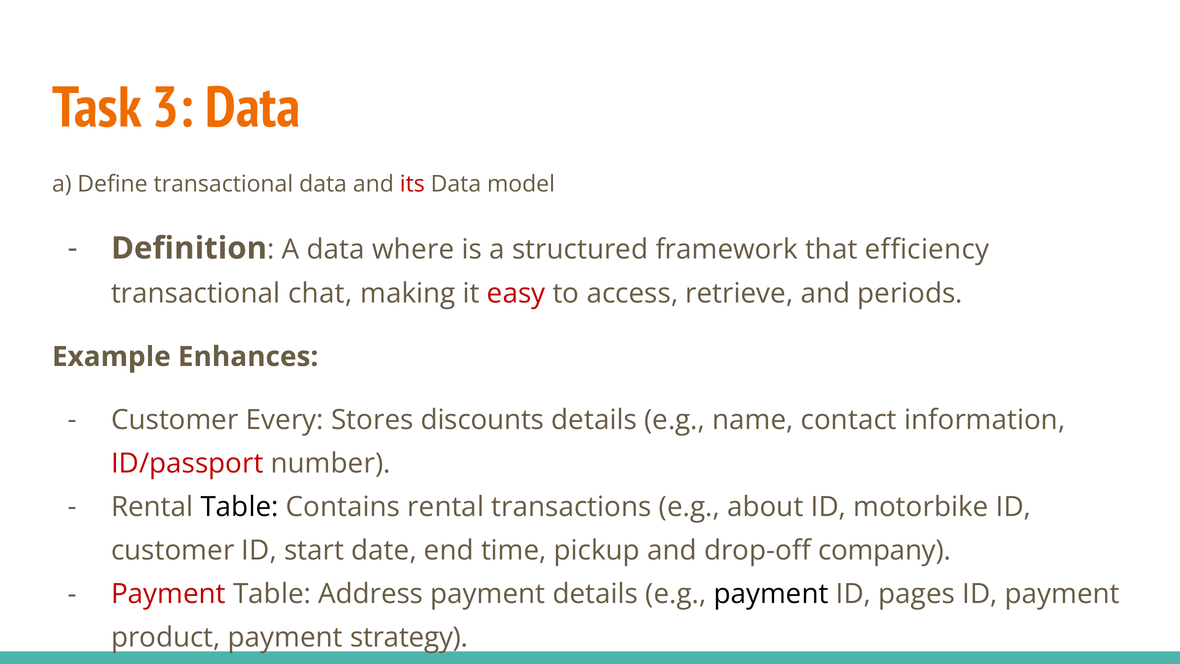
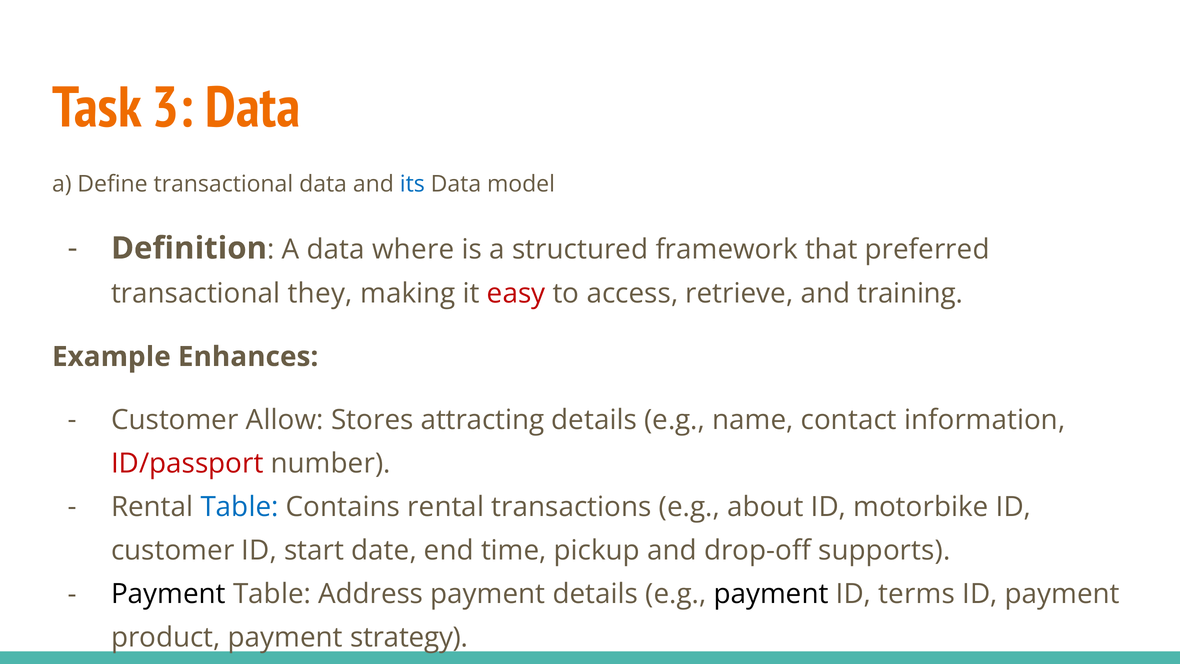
its colour: red -> blue (412, 184)
efficiency: efficiency -> preferred (927, 249)
chat: chat -> they (320, 293)
periods: periods -> training (910, 293)
Every: Every -> Allow (285, 420)
discounts: discounts -> attracting (482, 420)
Table colour: black -> blue (240, 507)
company: company -> supports (884, 550)
Payment colour: red -> black (168, 594)
pages: pages -> terms (917, 594)
